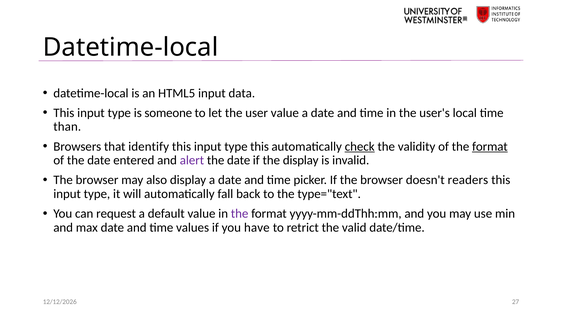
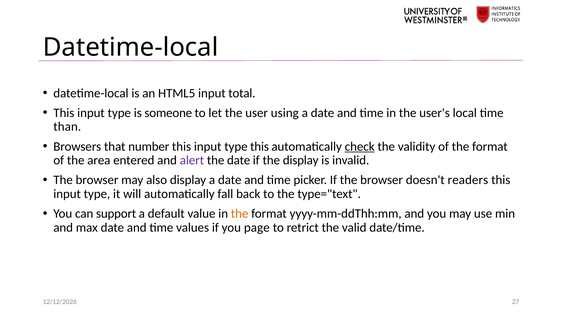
data: data -> total (242, 93)
user value: value -> using (285, 113)
identify: identify -> number (149, 147)
format underline: present -> none (490, 147)
of the date: date -> area (99, 160)
request: request -> support (116, 214)
the colour: purple -> orange (240, 214)
have: have -> page (257, 228)
